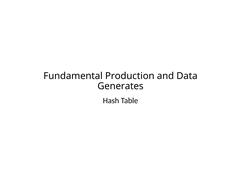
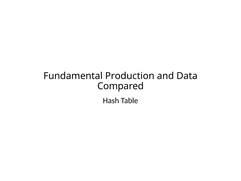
Generates: Generates -> Compared (121, 86)
